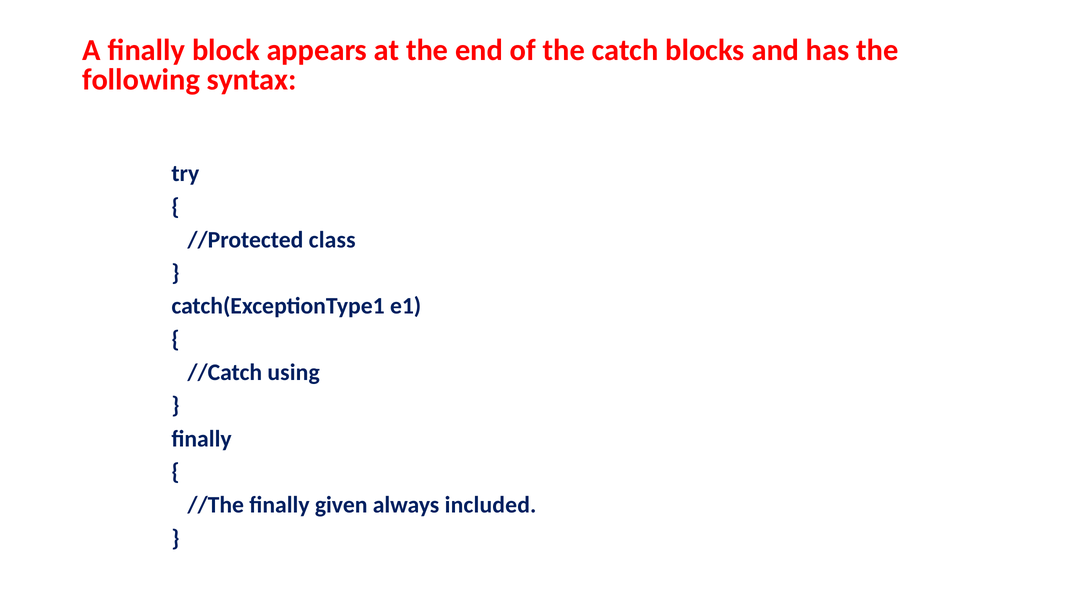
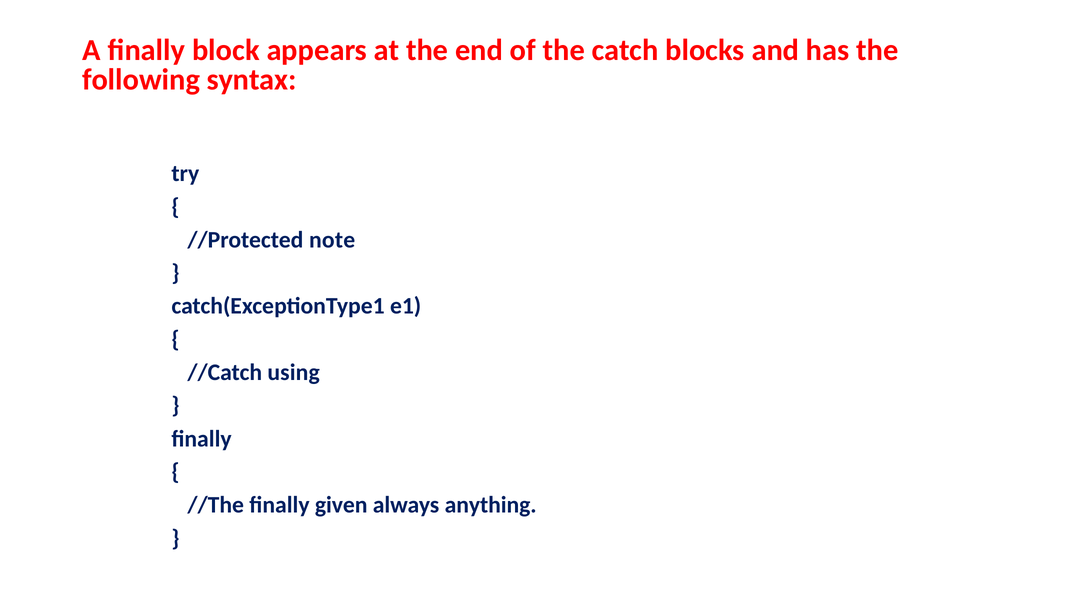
class: class -> note (332, 240)
included: included -> anything (491, 505)
